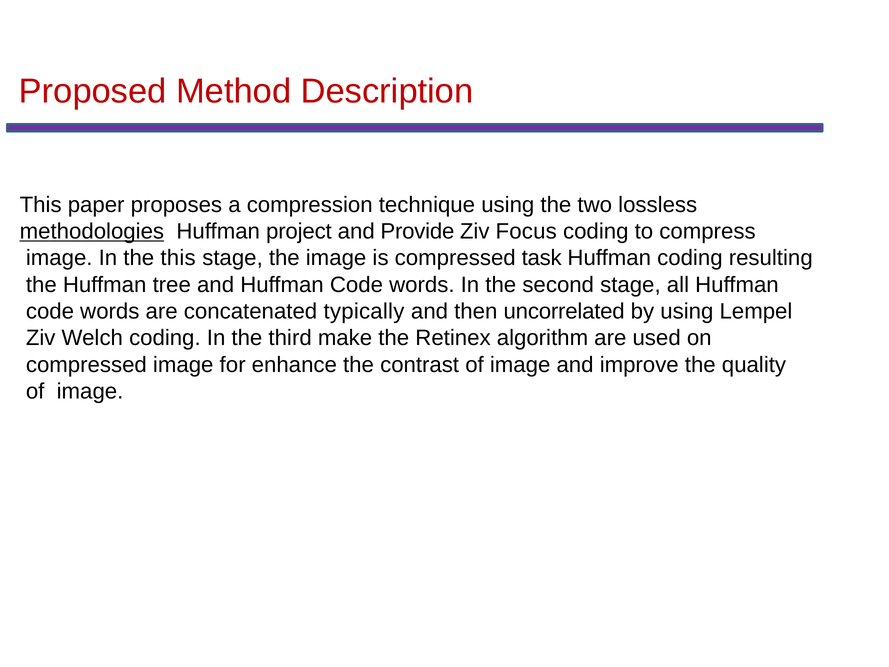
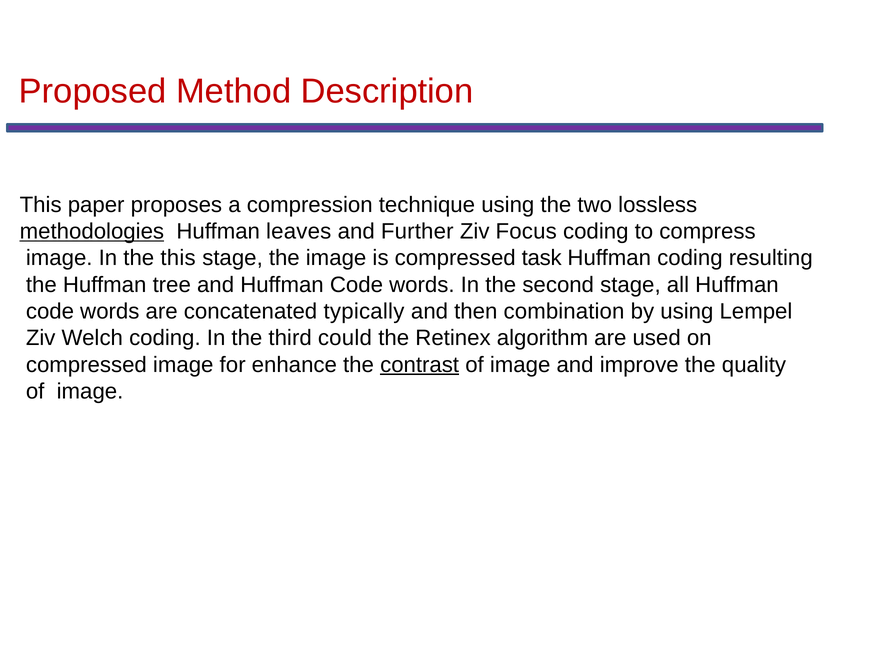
project: project -> leaves (299, 231)
Provide: Provide -> Further (417, 231)
uncorrelated: uncorrelated -> combination (564, 311)
make: make -> could (345, 338)
contrast underline: none -> present (420, 365)
